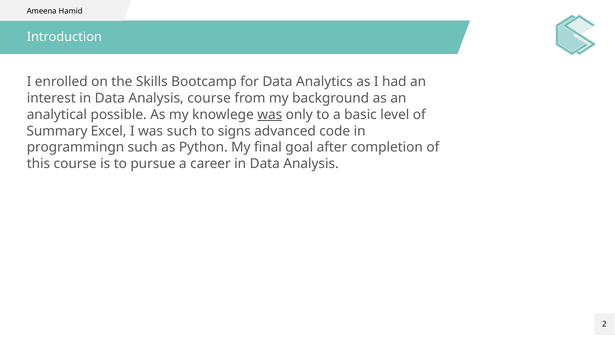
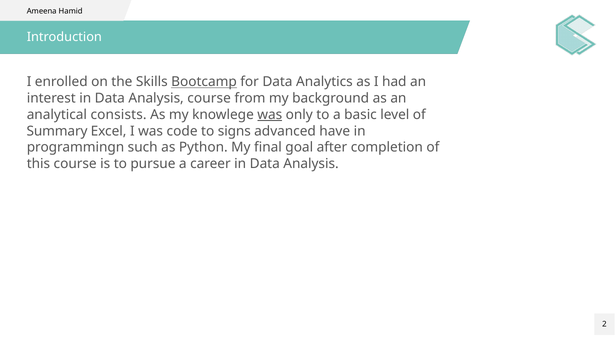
Bootcamp underline: none -> present (204, 82)
possible: possible -> consists (119, 115)
was such: such -> code (182, 131)
code: code -> have (335, 131)
